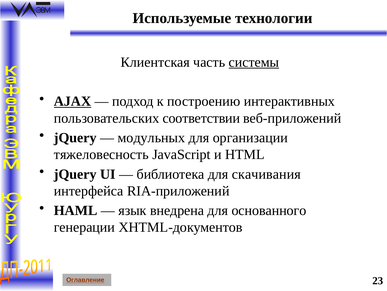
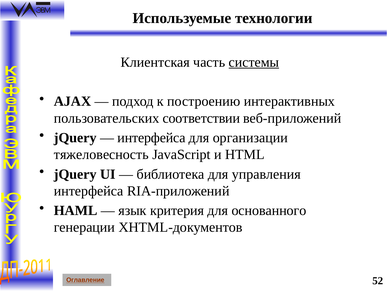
AJAX underline: present -> none (73, 101)
модульных: модульных -> интерфейса (151, 137)
скачивания: скачивания -> управления (266, 174)
внедрена: внедрена -> критерия (177, 210)
23: 23 -> 52 (378, 280)
